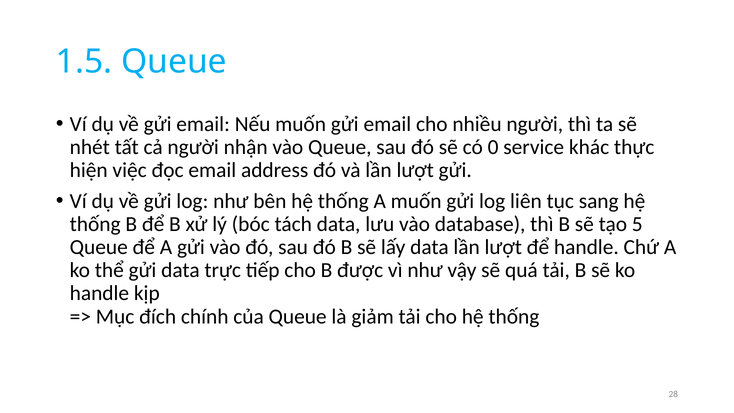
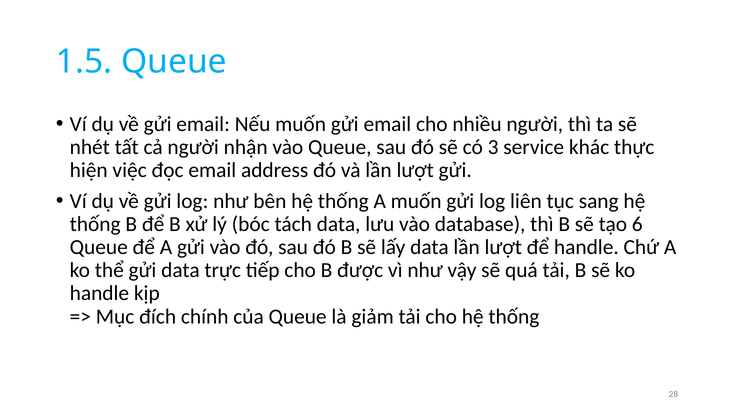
0: 0 -> 3 (493, 147)
5: 5 -> 6 (637, 224)
